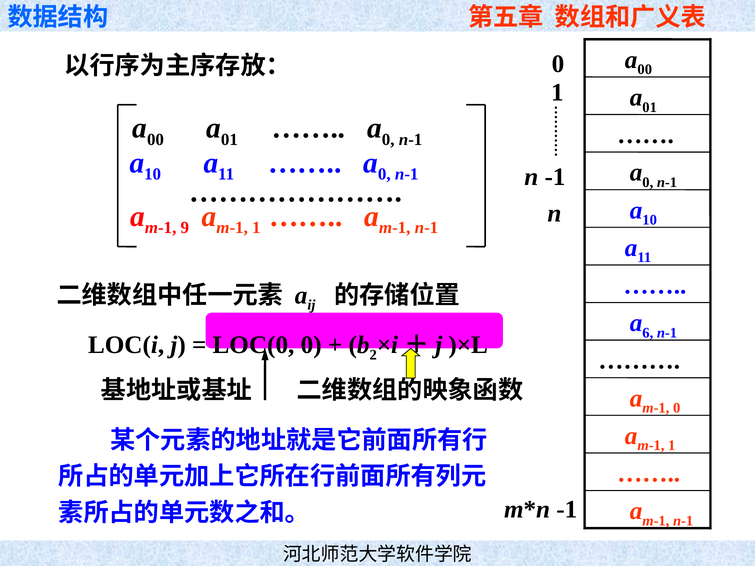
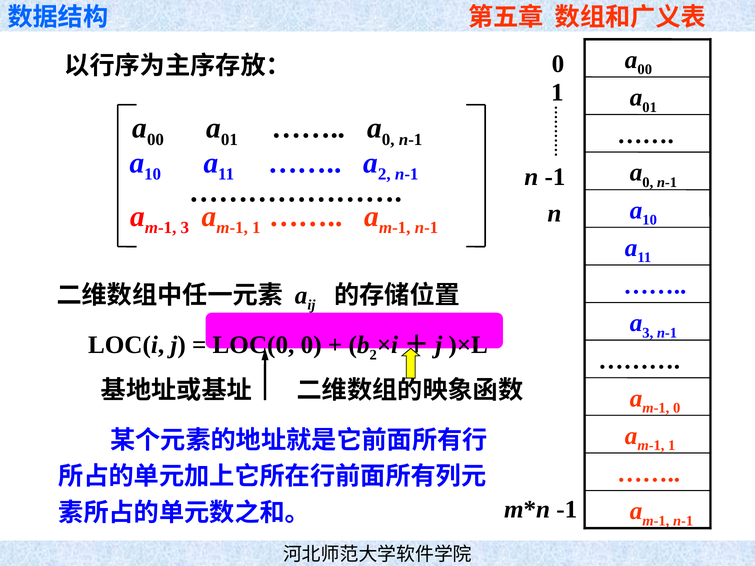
0: 0 -> 2 (384, 174)
9: 9 -> 3 (185, 228)
6: 6 -> 3 (648, 333)
